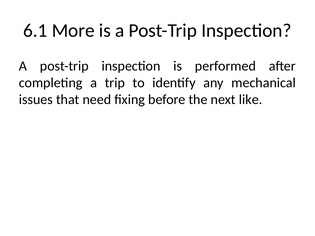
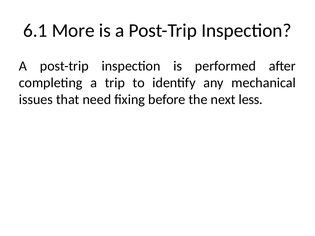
like: like -> less (251, 100)
